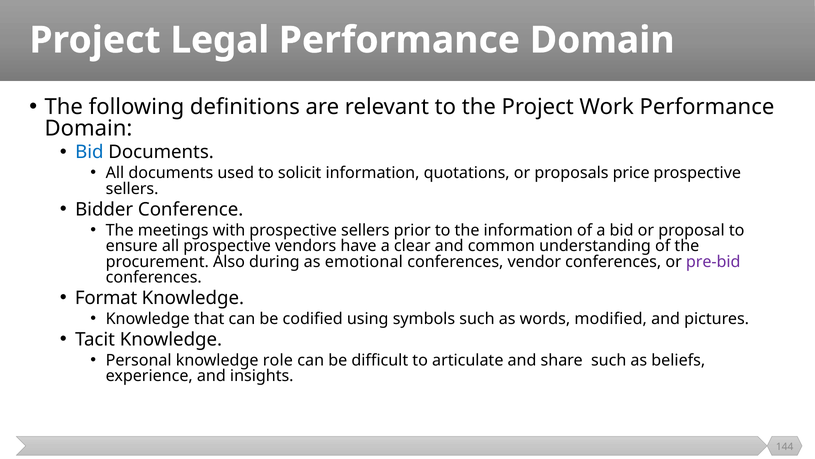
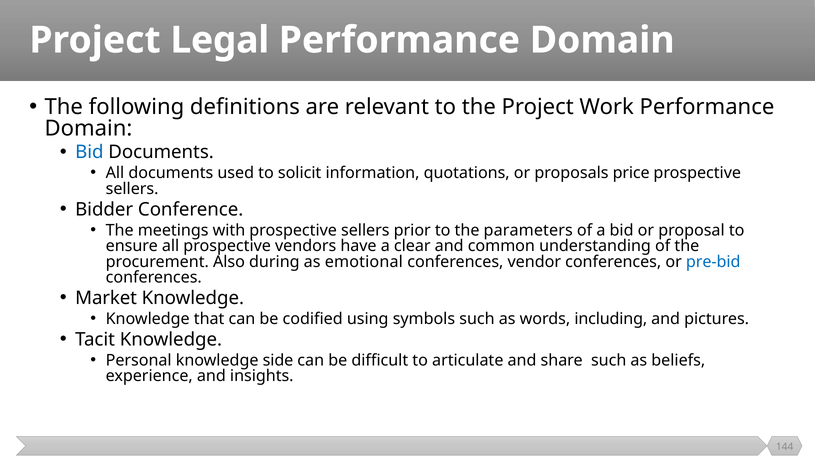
the information: information -> parameters (528, 230)
pre-bid colour: purple -> blue (713, 261)
Format: Format -> Market (106, 298)
modified: modified -> including (611, 318)
role: role -> side (278, 360)
